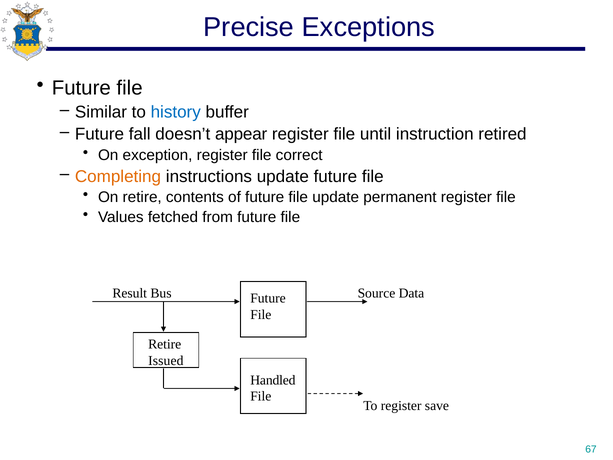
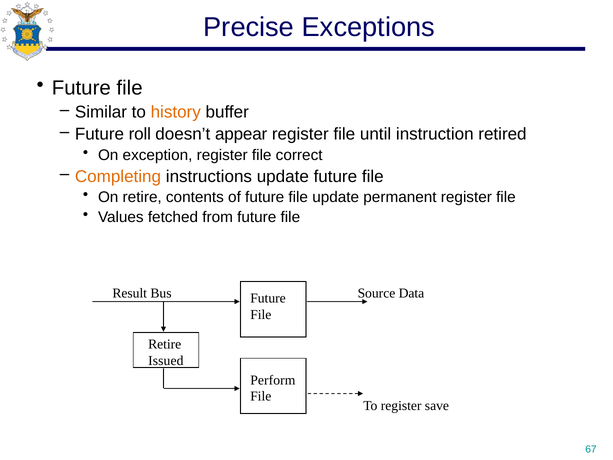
history colour: blue -> orange (176, 112)
fall: fall -> roll (140, 134)
Handled: Handled -> Perform (273, 380)
